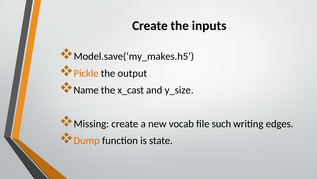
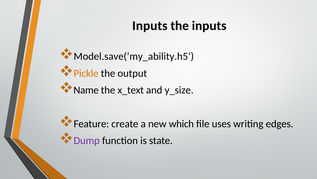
Create: Create -> Inputs (150, 26)
Model.save(‘my_makes.h5: Model.save(‘my_makes.h5 -> Model.save(‘my_ability.h5 (134, 56)
x_cast: x_cast -> x_text (131, 90)
Missing: Missing -> Feature (91, 123)
vocab: vocab -> which (181, 123)
such: such -> uses (221, 123)
Dump colour: orange -> purple (87, 140)
